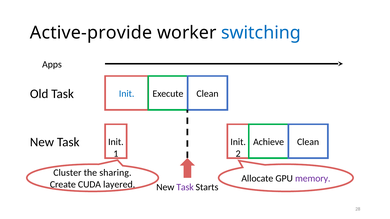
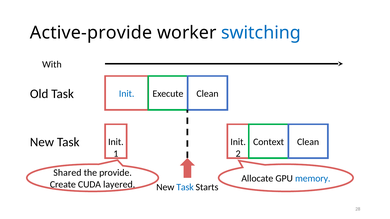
Apps: Apps -> With (52, 64)
Achieve: Achieve -> Context (269, 142)
Cluster: Cluster -> Shared (67, 173)
sharing: sharing -> provide (115, 173)
memory colour: purple -> blue (313, 179)
Task colour: purple -> blue (185, 188)
